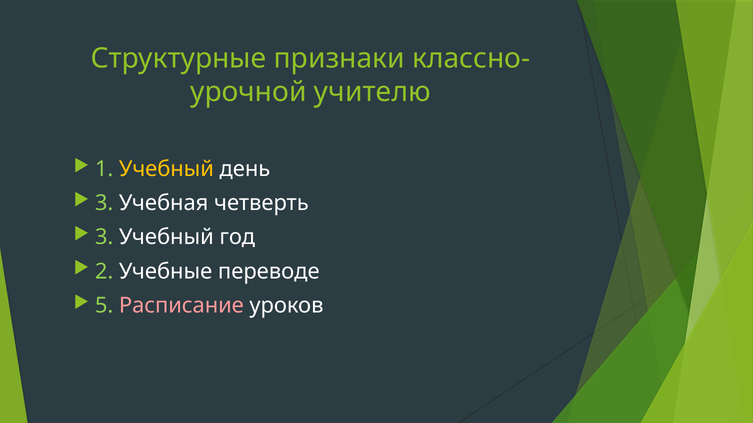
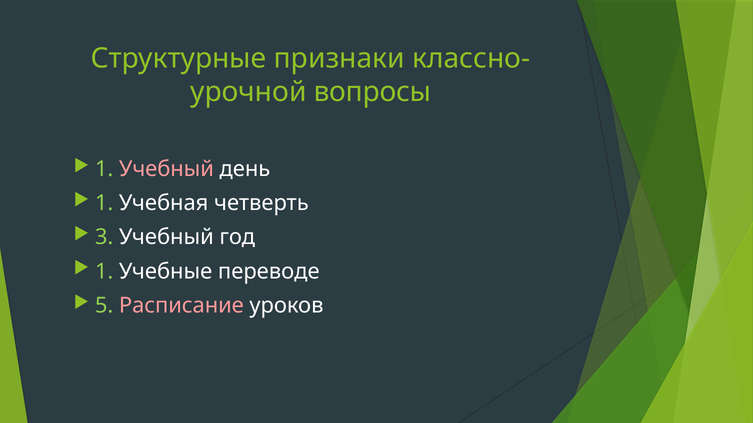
учителю: учителю -> вопросы (373, 92)
Учебный colour: yellow -> pink (166, 169)
3: 3 -> 1 (104, 203)
2: 2 -> 1 (104, 272)
